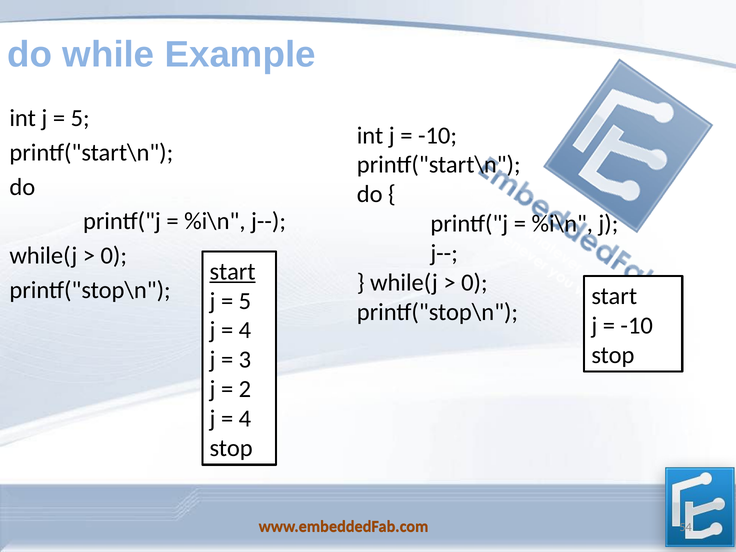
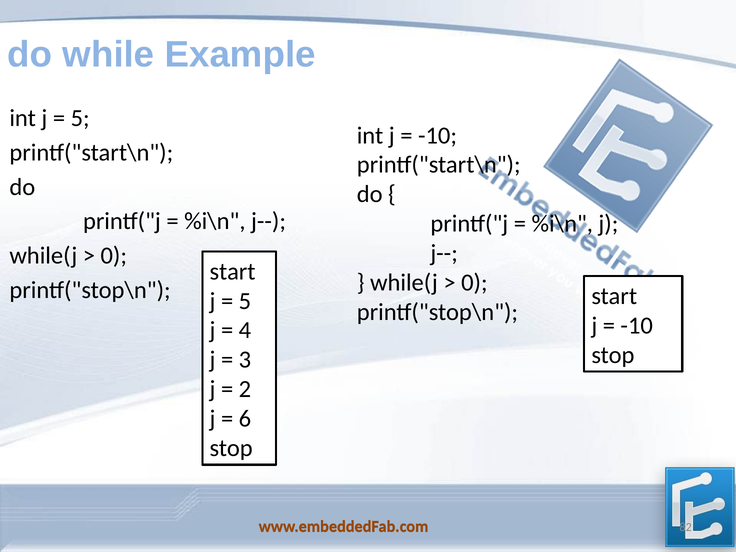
start underline: present -> none (233, 271)
4: 4 -> 6 (245, 419)
54: 54 -> 82 (686, 527)
